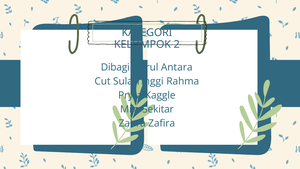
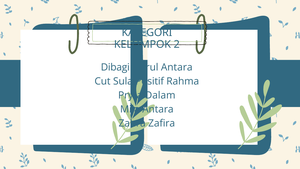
Tinggi: Tinggi -> Positif (150, 81)
Kaggle: Kaggle -> Dalam (160, 95)
Mila Sekitar: Sekitar -> Antara (158, 109)
